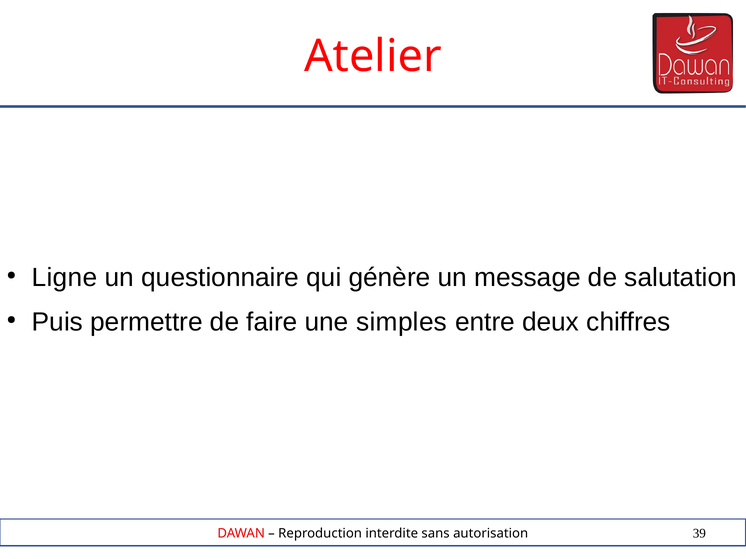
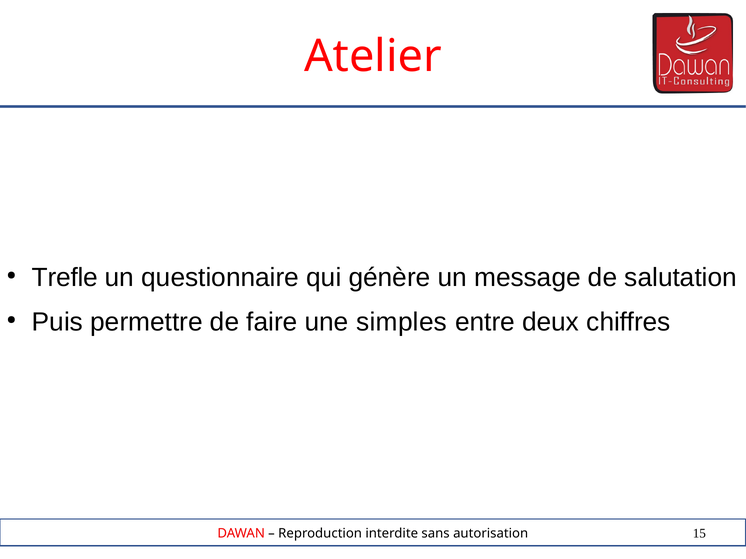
Ligne: Ligne -> Trefle (65, 278)
39: 39 -> 15 (699, 534)
